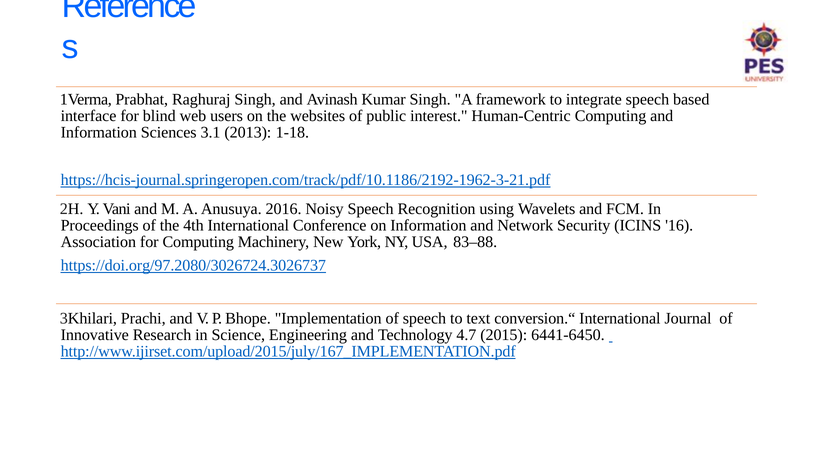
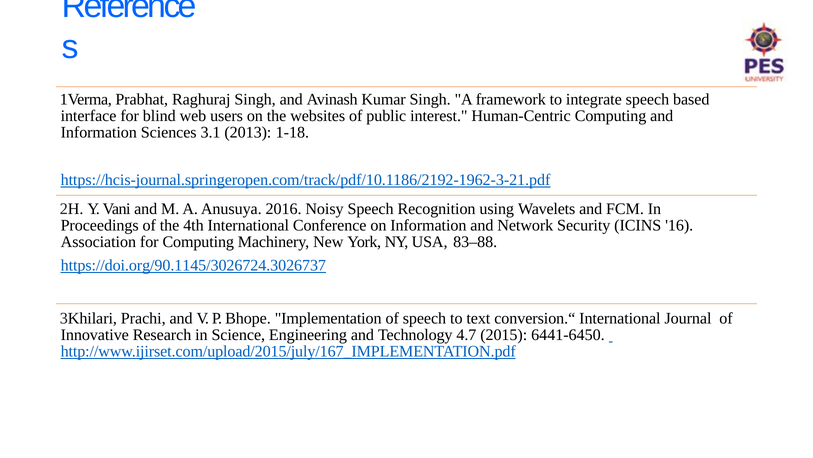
https://doi.org/97.2080/3026724.3026737: https://doi.org/97.2080/3026724.3026737 -> https://doi.org/90.1145/3026724.3026737 (193, 265)
